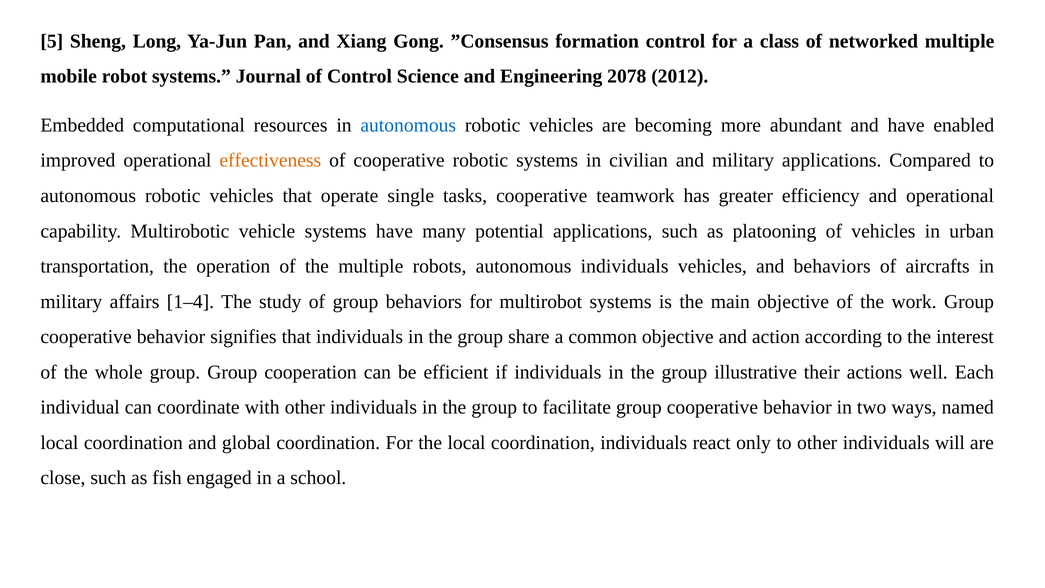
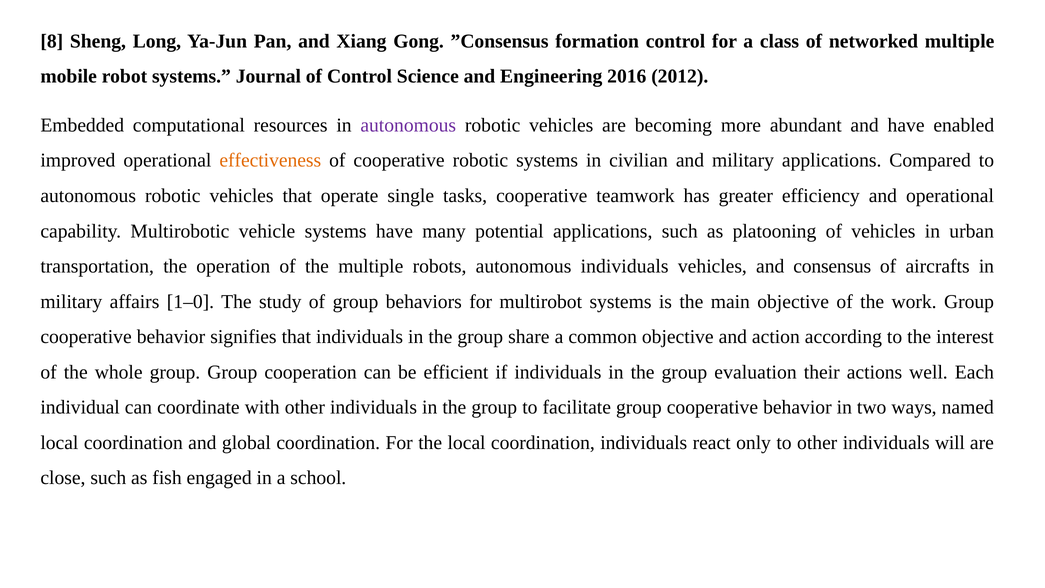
5: 5 -> 8 (52, 41)
2078: 2078 -> 2016 (627, 76)
autonomous colour: blue -> purple (408, 125)
and behaviors: behaviors -> consensus (832, 266)
1–4: 1–4 -> 1–0 (190, 302)
illustrative: illustrative -> evaluation (756, 372)
